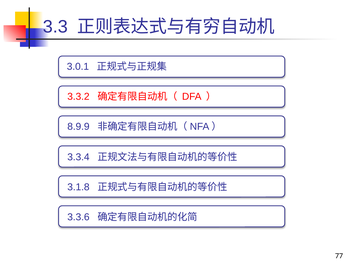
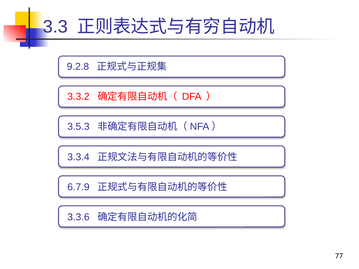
3.0.1: 3.0.1 -> 9.2.8 (78, 67)
8.9.9: 8.9.9 -> 3.5.3 (78, 127)
3.1.8: 3.1.8 -> 6.7.9 (78, 187)
